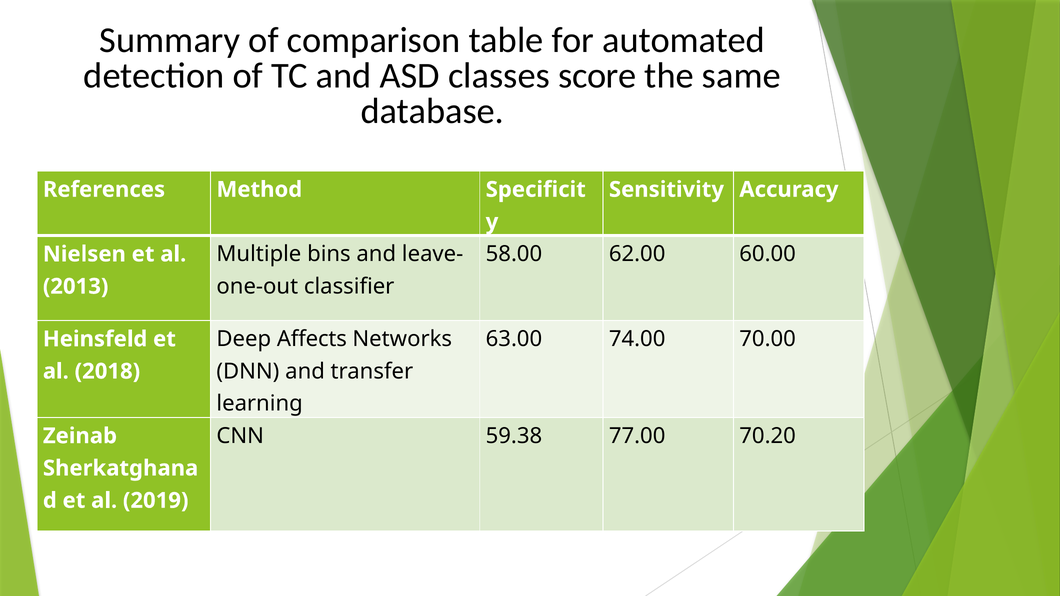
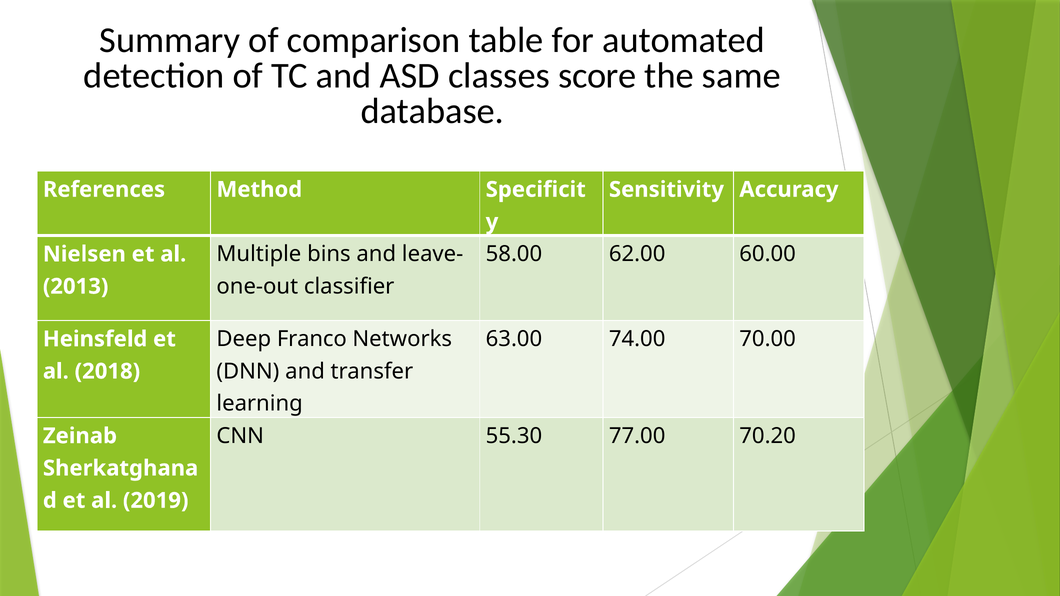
Affects: Affects -> Franco (312, 339)
59.38: 59.38 -> 55.30 (514, 436)
